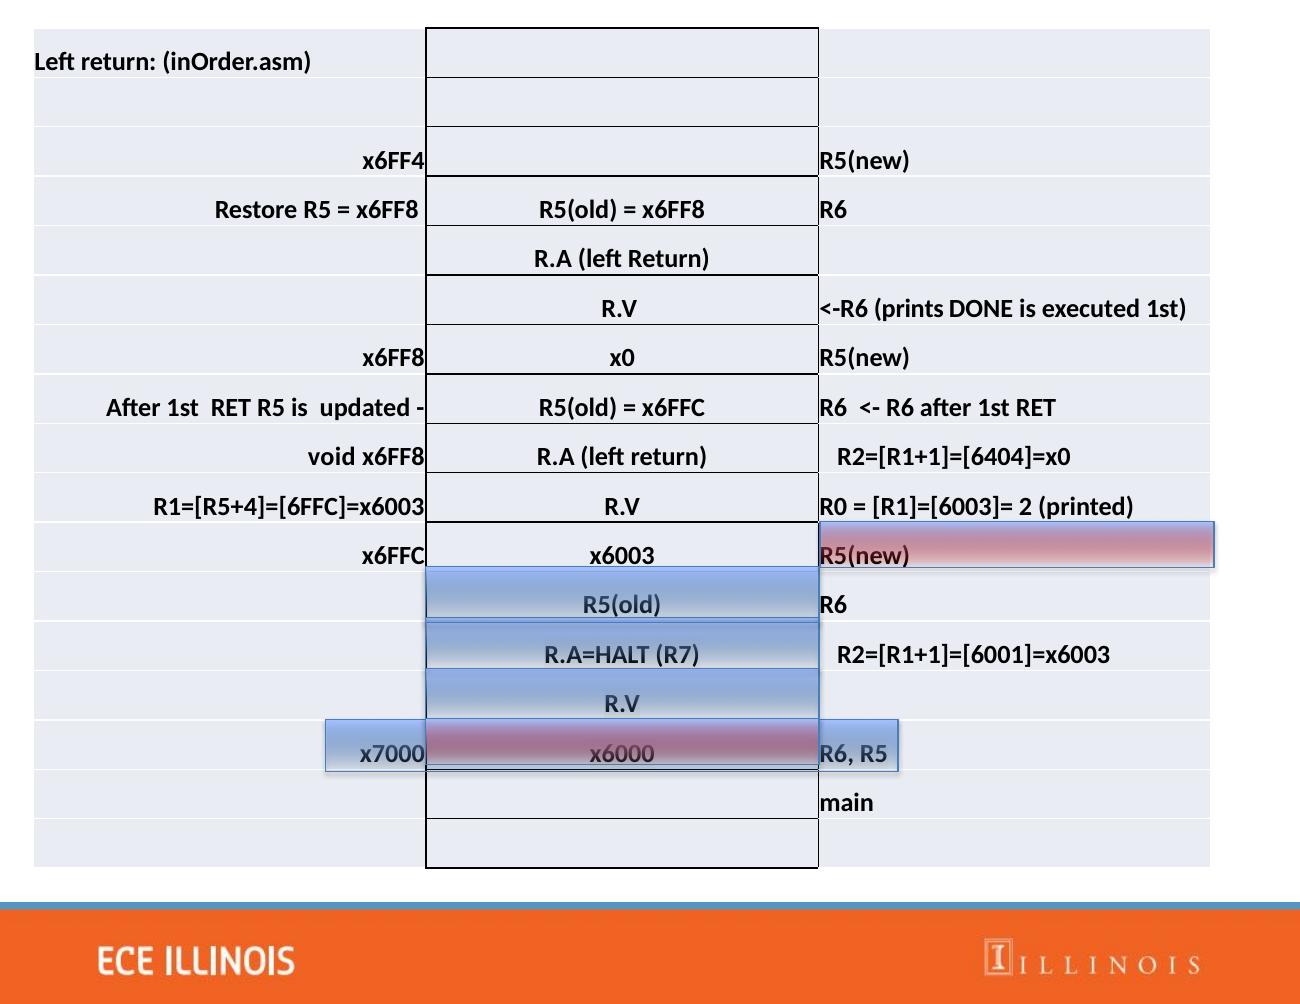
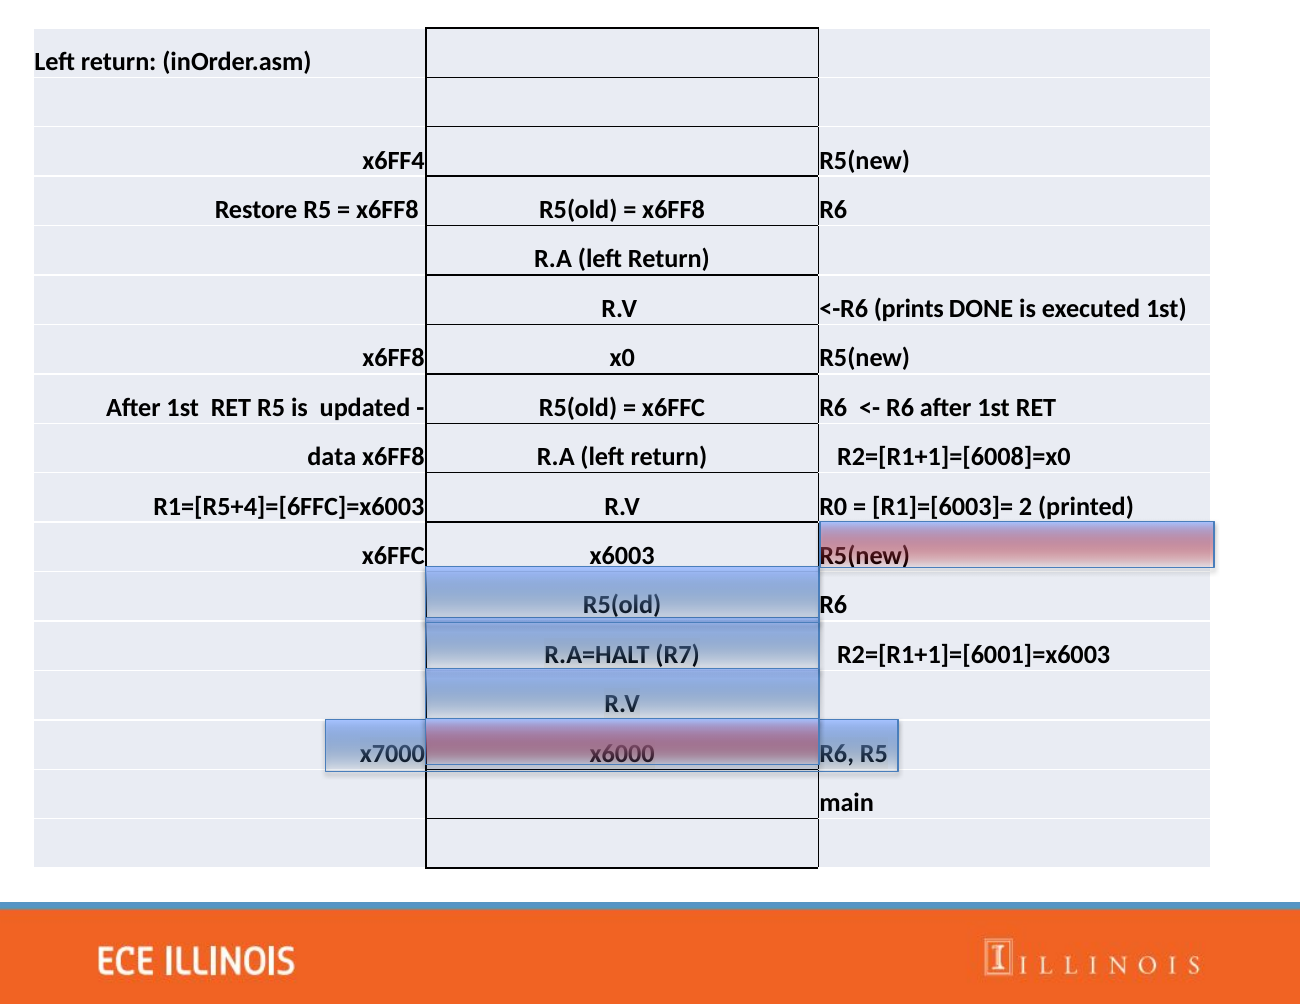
void: void -> data (332, 457)
R2=[R1+1]=[6404]=x0: R2=[R1+1]=[6404]=x0 -> R2=[R1+1]=[6008]=x0 (954, 457)
